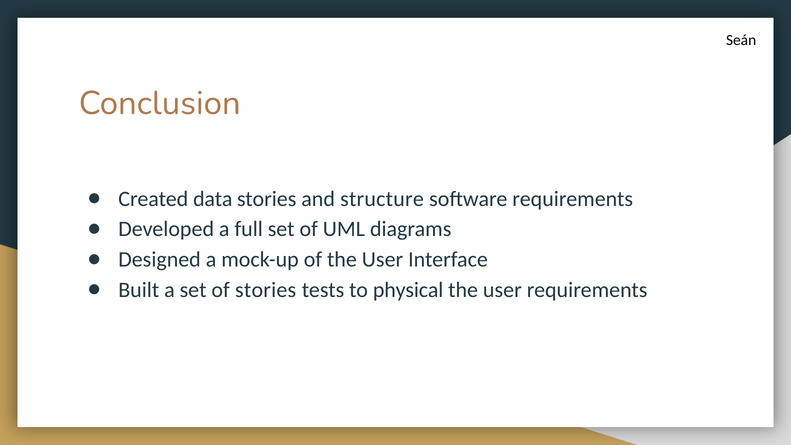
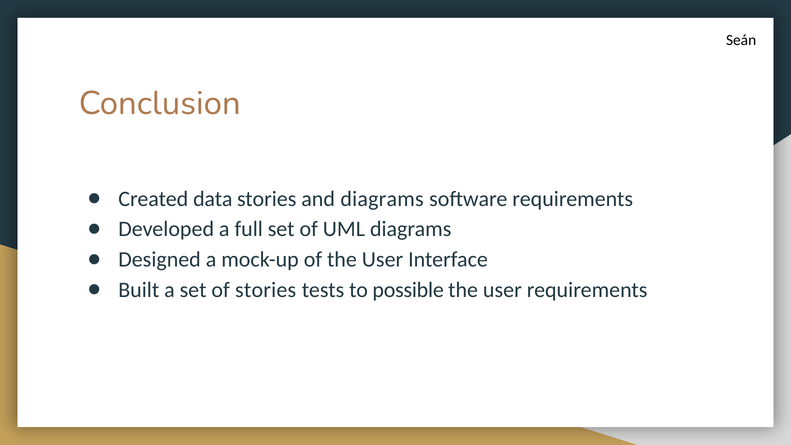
and structure: structure -> diagrams (382, 199)
physical: physical -> possible (408, 290)
